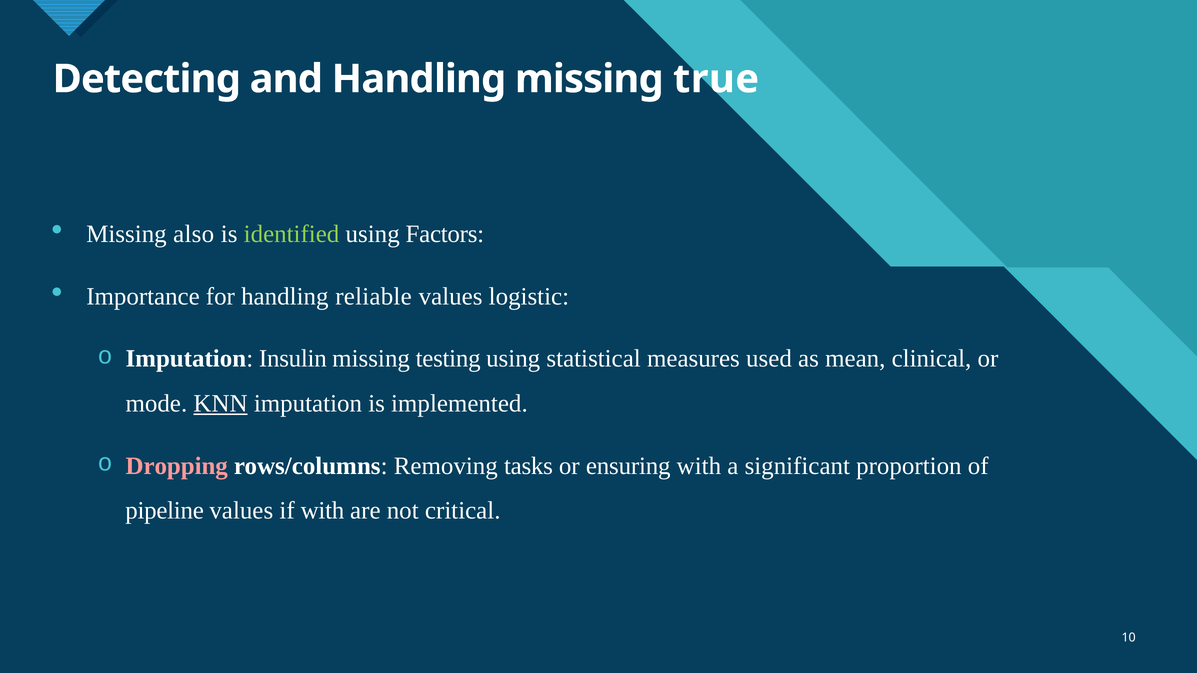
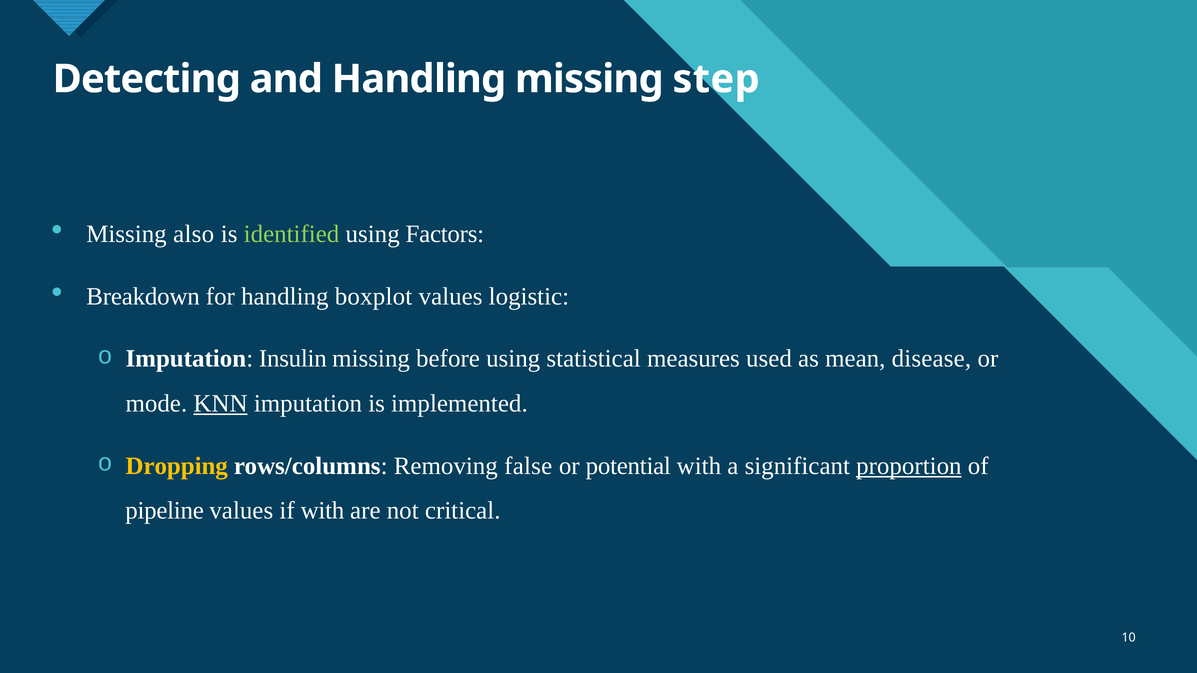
true: true -> step (716, 79)
Importance: Importance -> Breakdown (143, 297)
reliable: reliable -> boxplot (374, 297)
testing: testing -> before (448, 359)
clinical: clinical -> disease (931, 359)
Dropping colour: pink -> yellow (177, 466)
tasks: tasks -> false (528, 466)
ensuring: ensuring -> potential (628, 466)
proportion underline: none -> present (909, 466)
